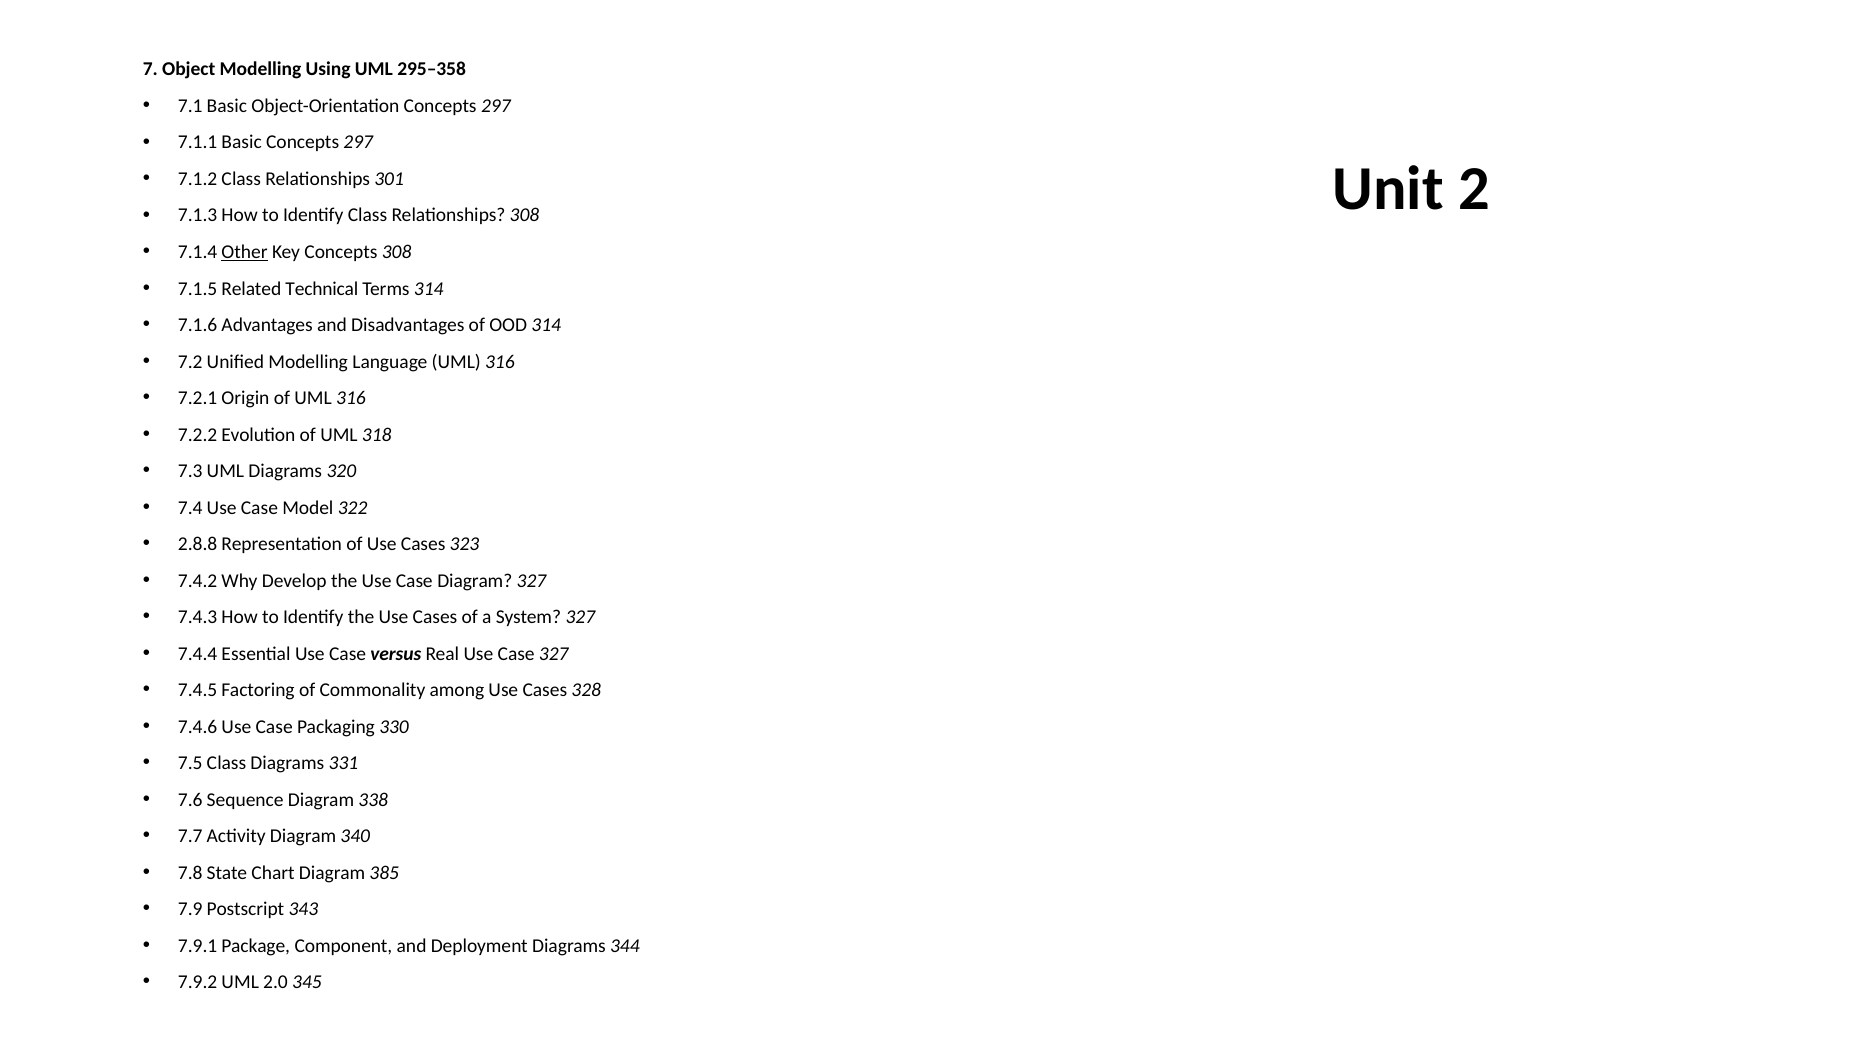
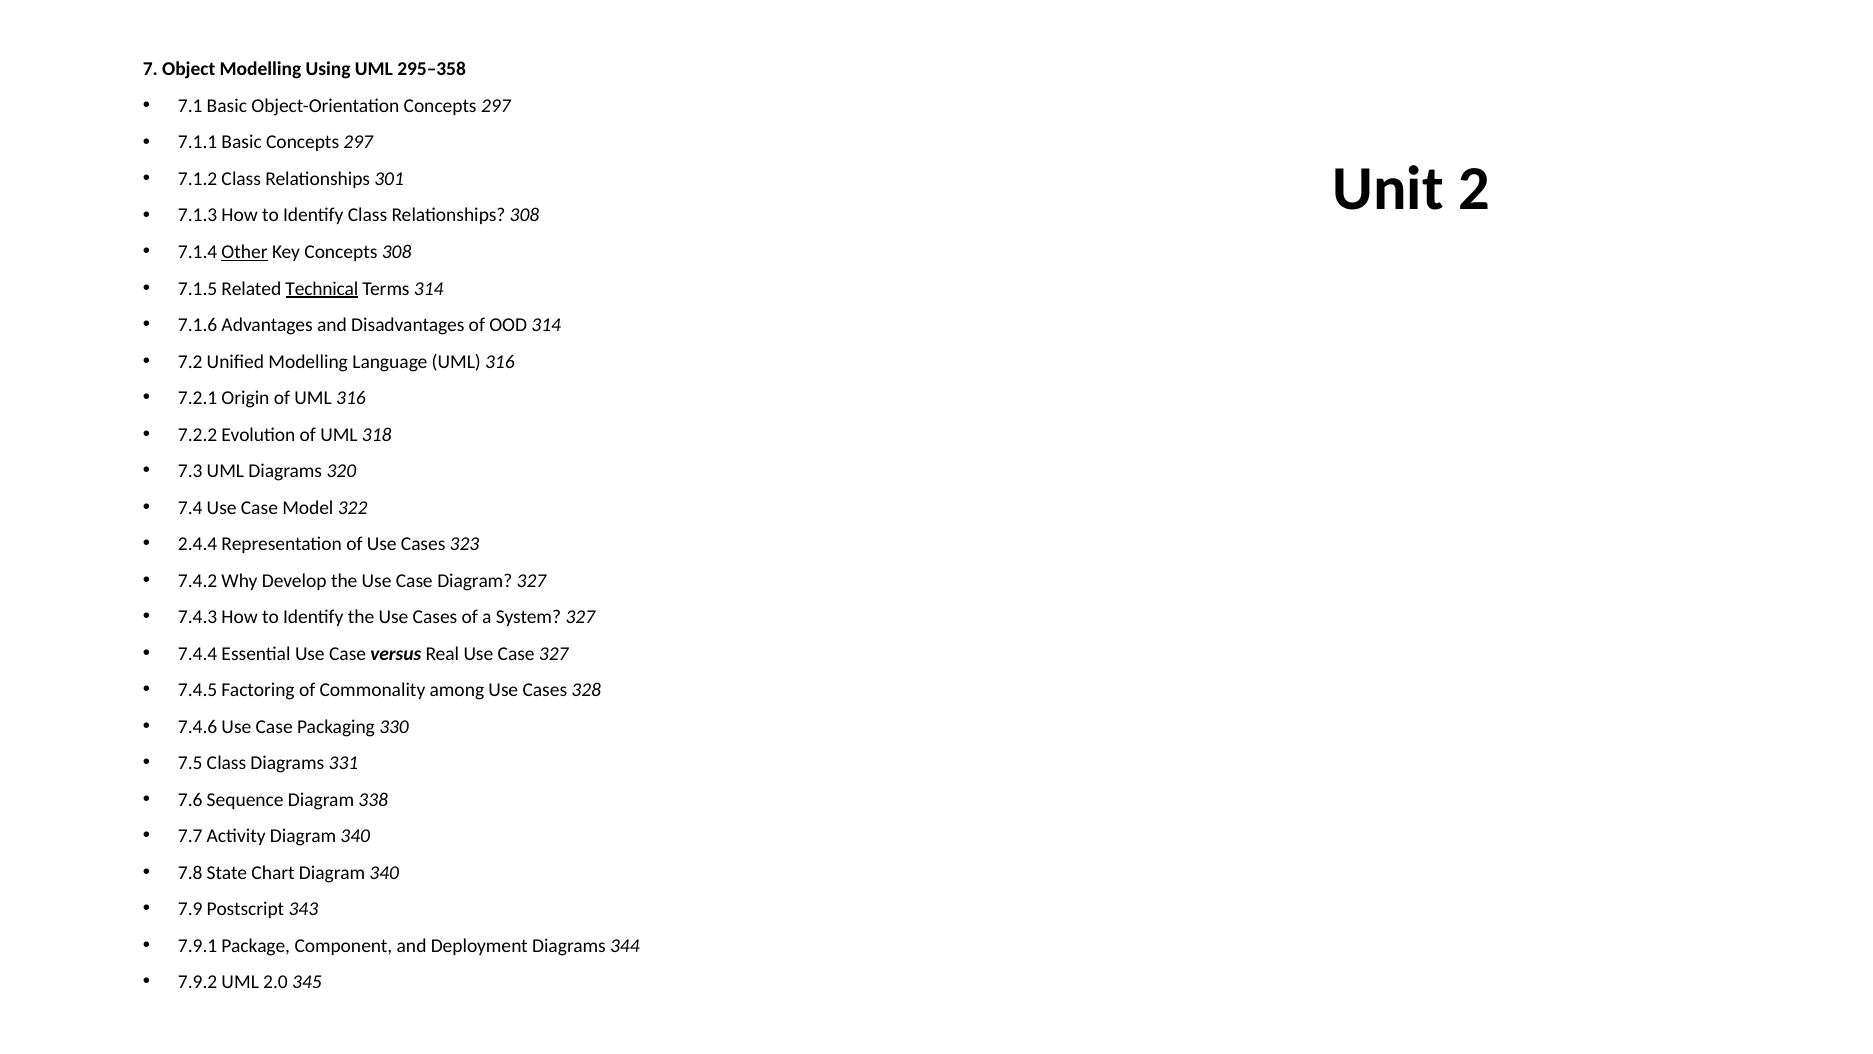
Technical underline: none -> present (322, 288)
2.8.8: 2.8.8 -> 2.4.4 (198, 544)
Chart Diagram 385: 385 -> 340 (384, 872)
